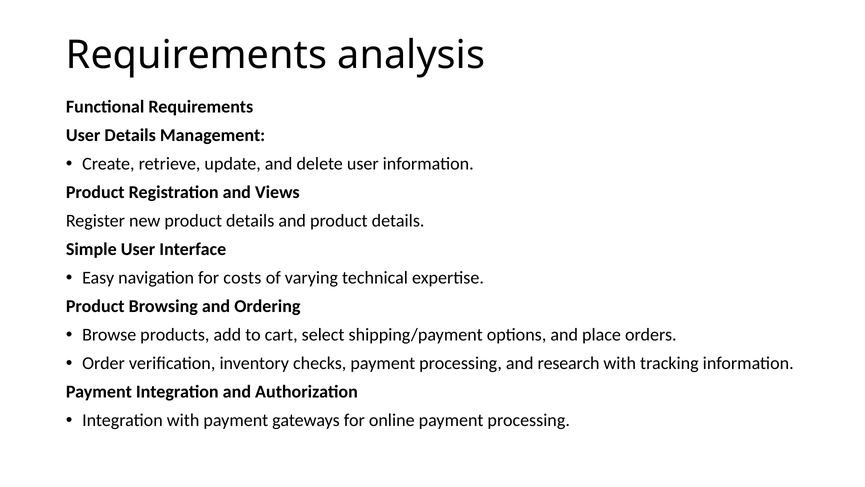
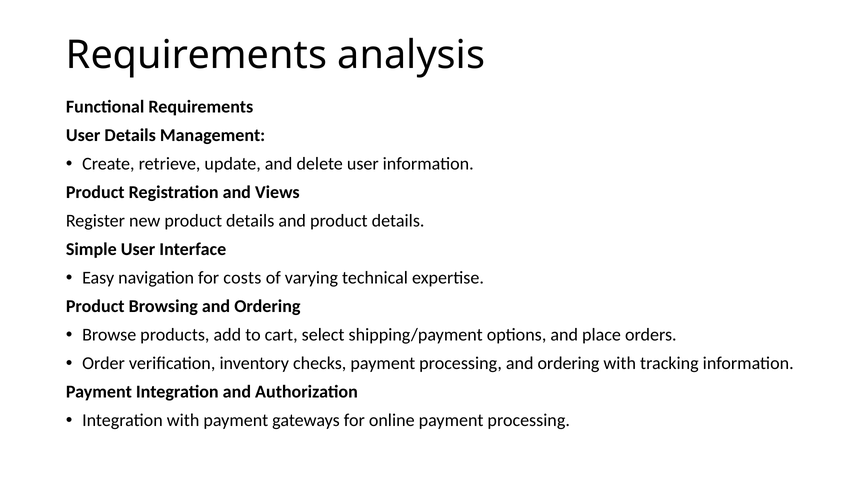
processing and research: research -> ordering (568, 363)
